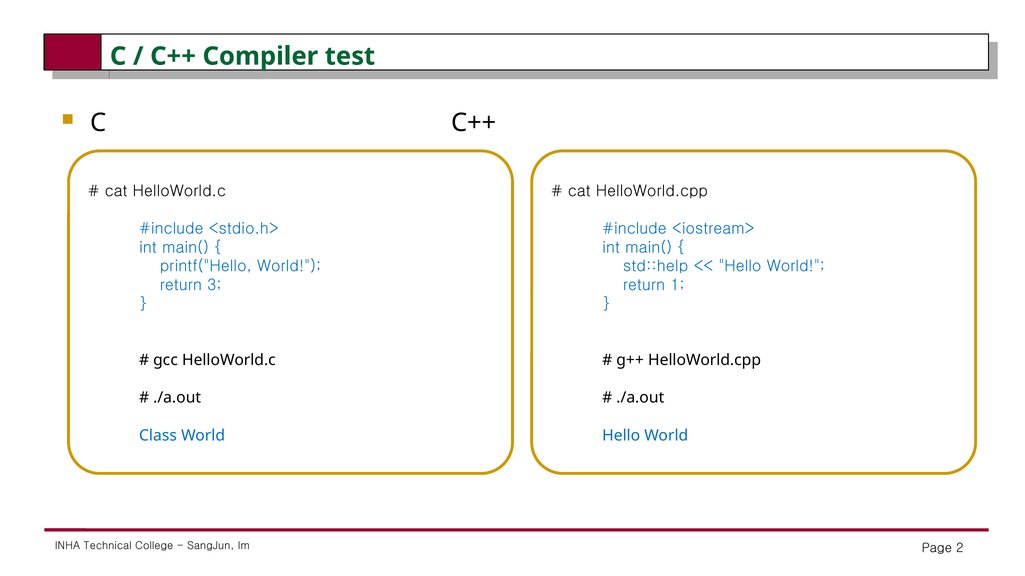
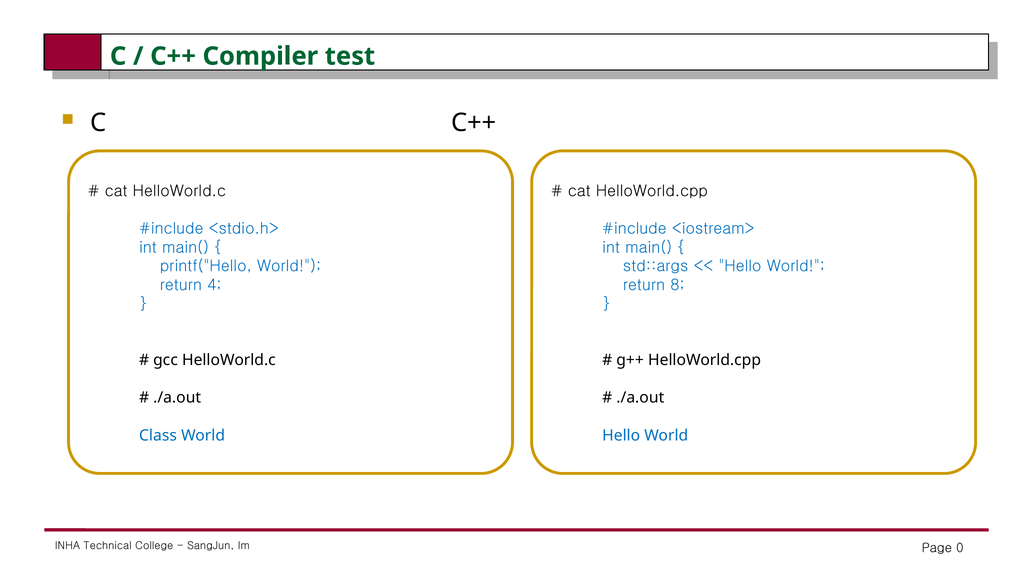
std::help: std::help -> std::args (656, 267)
3: 3 -> 4 (214, 285)
1: 1 -> 8 (678, 285)
2: 2 -> 0 (960, 549)
